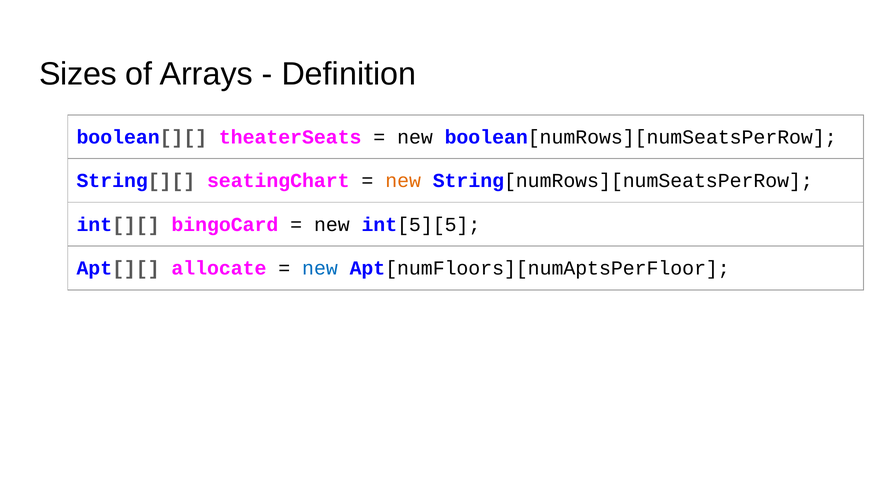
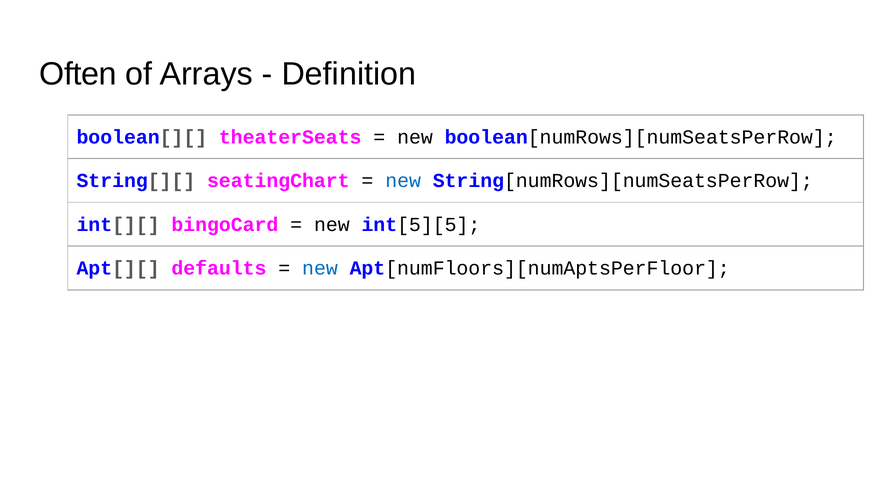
Sizes: Sizes -> Often (78, 74)
new colour: orange -> blue (403, 181)
allocate: allocate -> defaults (219, 268)
